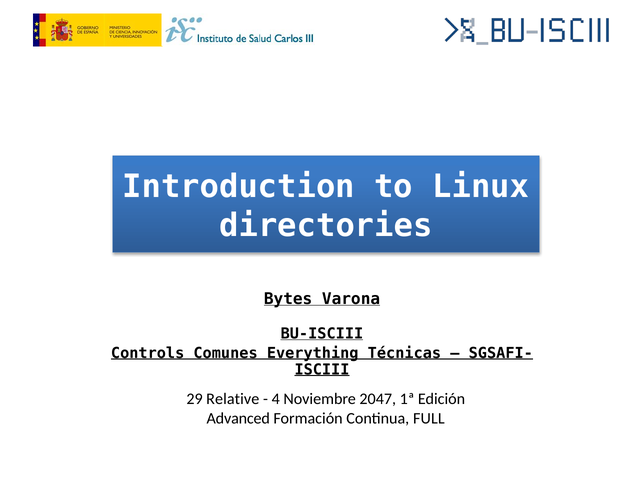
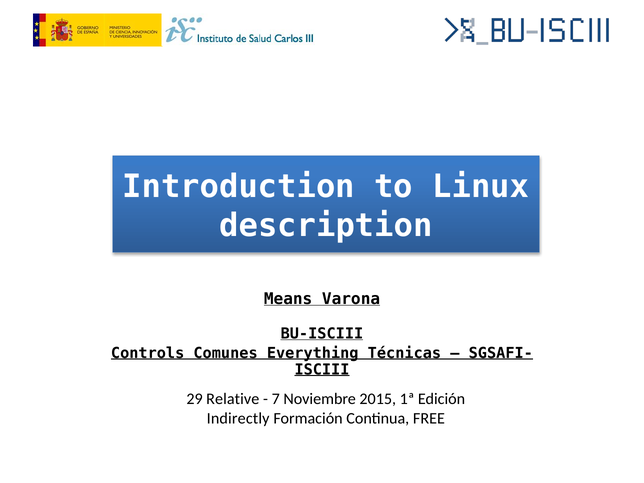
directories: directories -> description (326, 225)
Bytes: Bytes -> Means (288, 299)
4: 4 -> 7 (276, 399)
2047: 2047 -> 2015 (378, 399)
Advanced: Advanced -> Indirectly (238, 418)
FULL: FULL -> FREE (429, 418)
